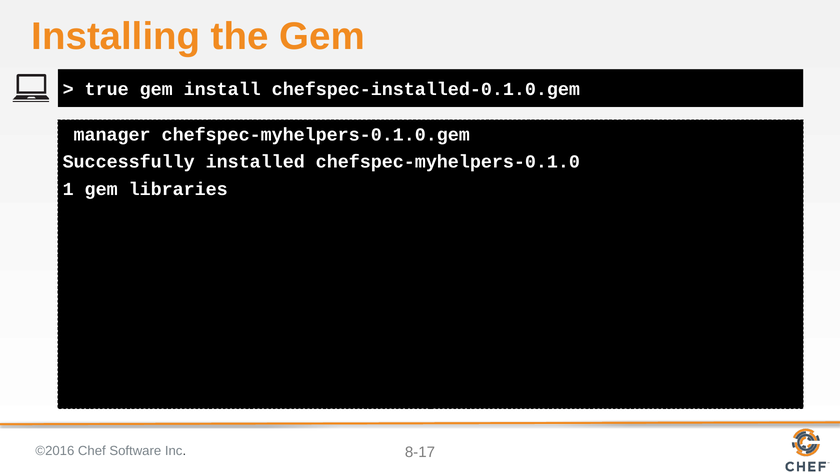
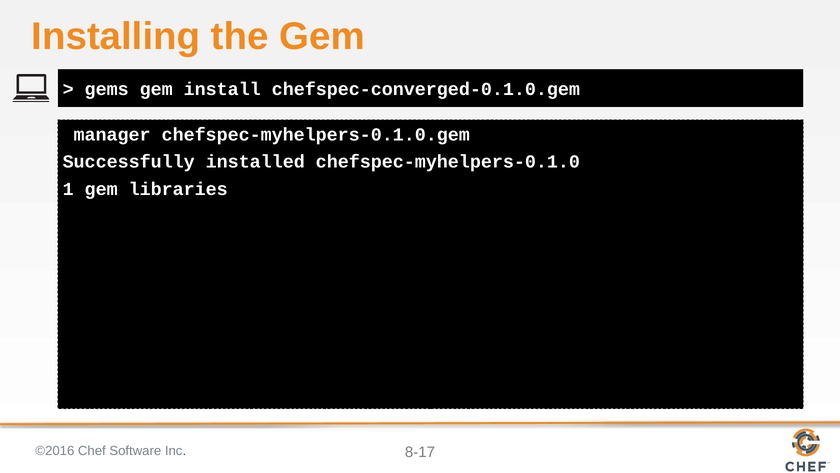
true: true -> gems (107, 89)
chefspec-installed-0.1.0.gem: chefspec-installed-0.1.0.gem -> chefspec-converged-0.1.0.gem (426, 89)
